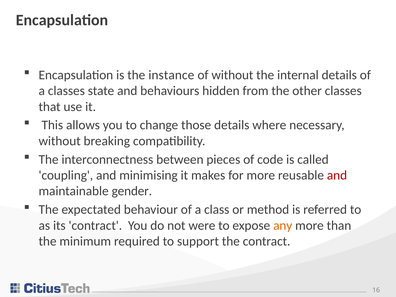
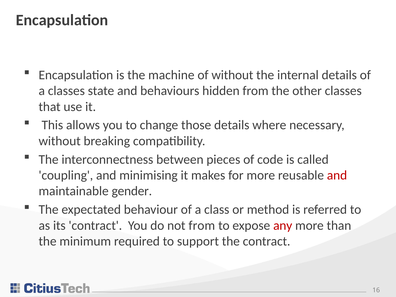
instance: instance -> machine (171, 75)
not were: were -> from (202, 225)
any colour: orange -> red (283, 225)
